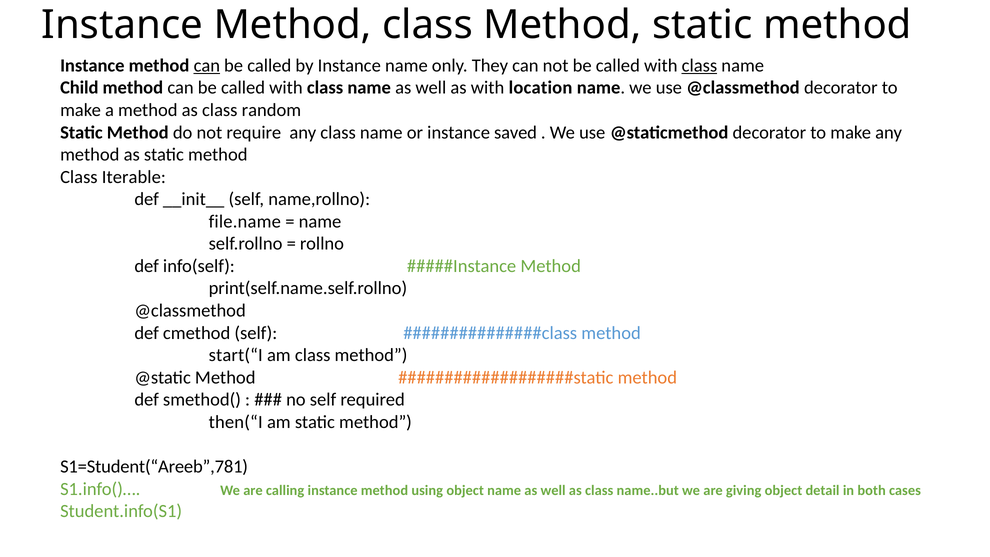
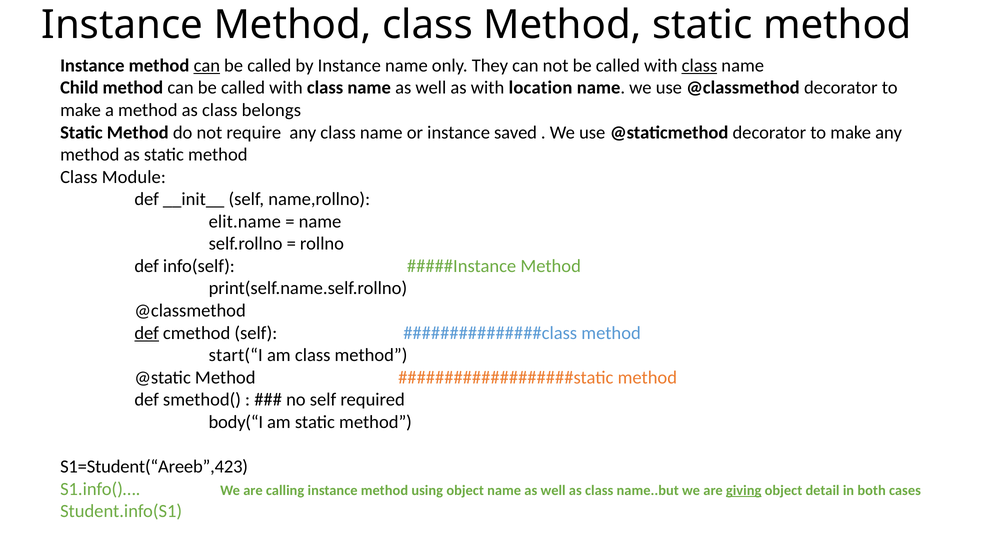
random: random -> belongs (271, 110)
Iterable: Iterable -> Module (134, 177)
file.name: file.name -> elit.name (245, 221)
def underline: none -> present (147, 333)
then(“I: then(“I -> body(“I (236, 422)
S1=Student(“Areeb”,781: S1=Student(“Areeb”,781 -> S1=Student(“Areeb”,423 (154, 466)
giving underline: none -> present (744, 490)
